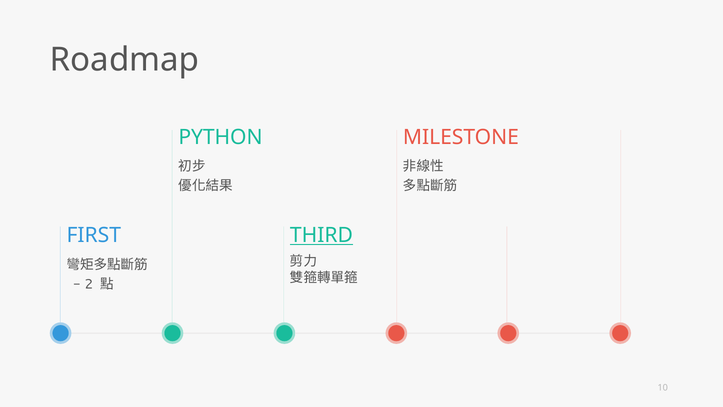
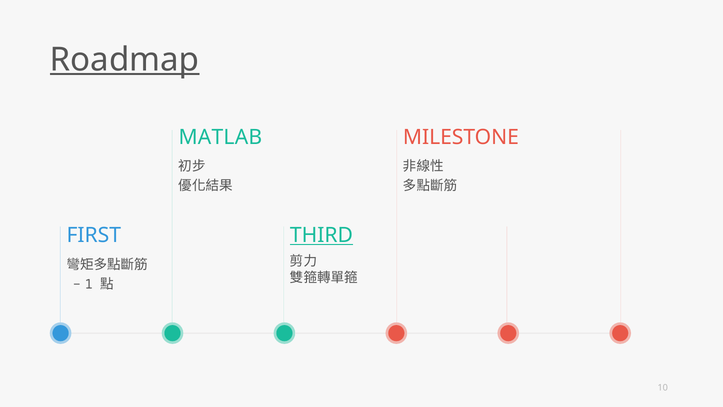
Roadmap underline: none -> present (125, 60)
PYTHON: PYTHON -> MATLAB (220, 137)
2: 2 -> 1 (89, 284)
